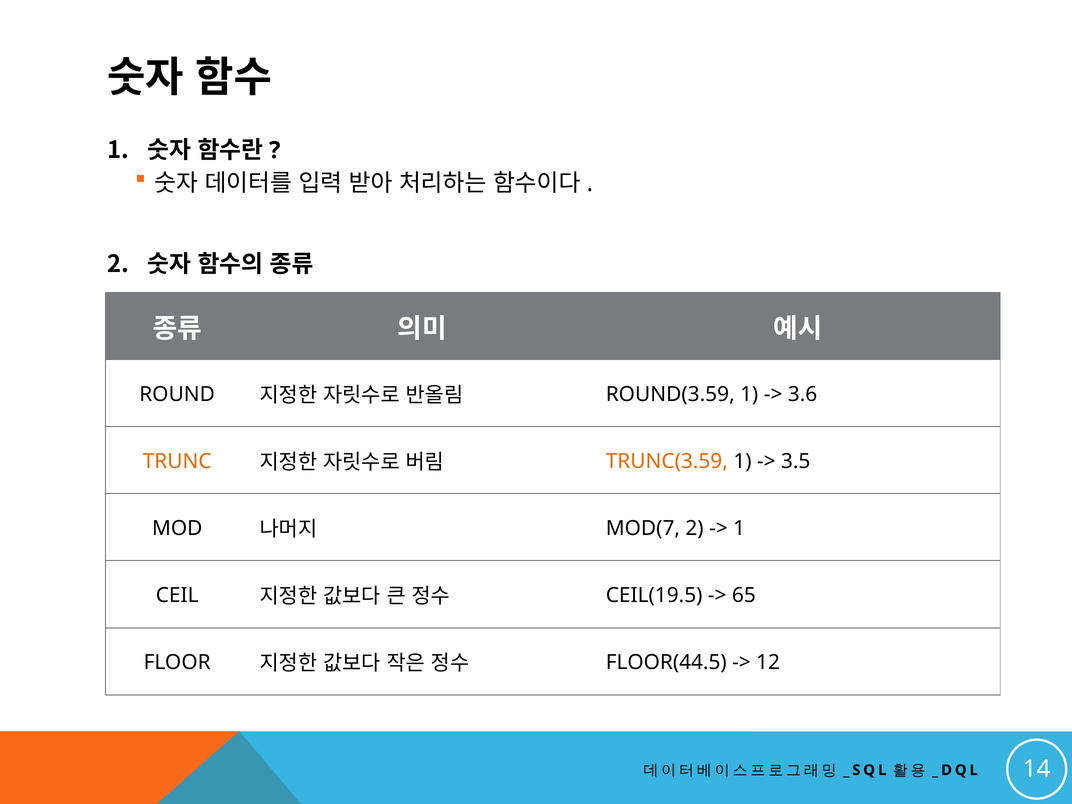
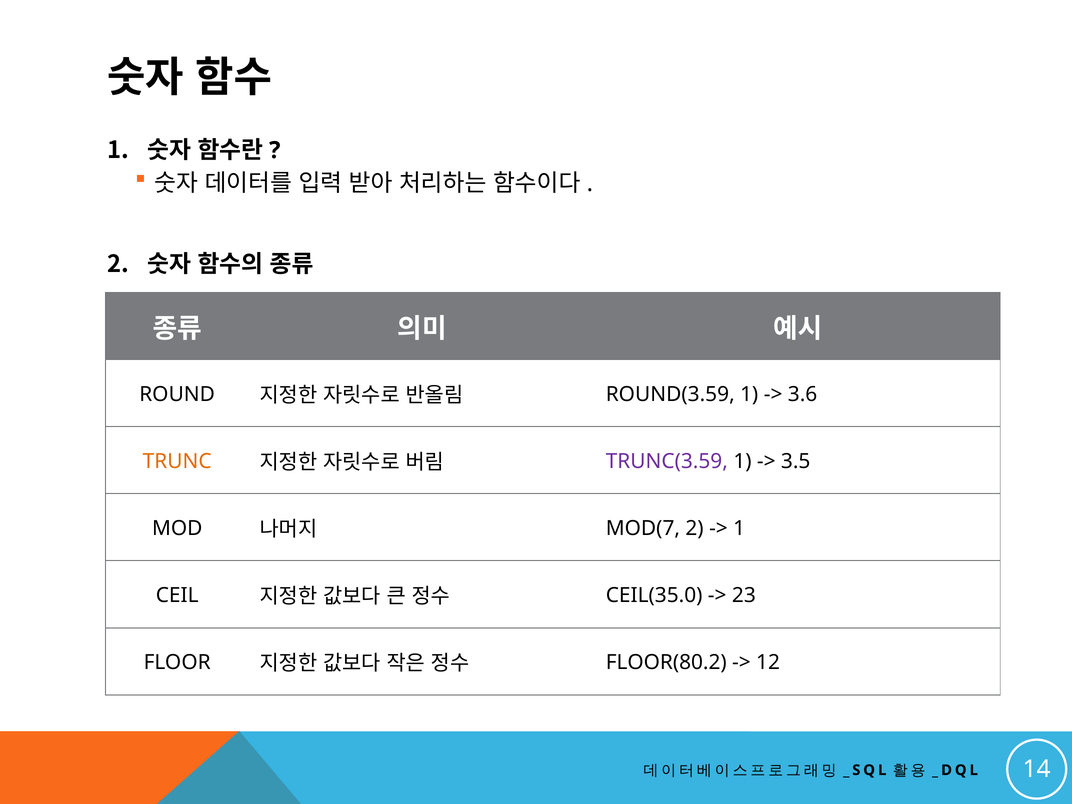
TRUNC(3.59 colour: orange -> purple (667, 461)
CEIL(19.5: CEIL(19.5 -> CEIL(35.0 (654, 595)
65: 65 -> 23 (744, 595)
FLOOR(44.5: FLOOR(44.5 -> FLOOR(80.2 (666, 663)
